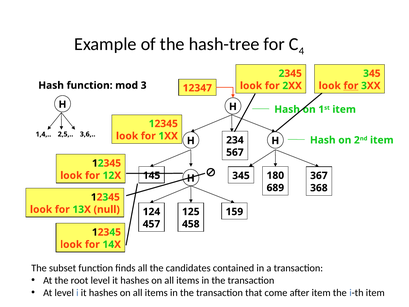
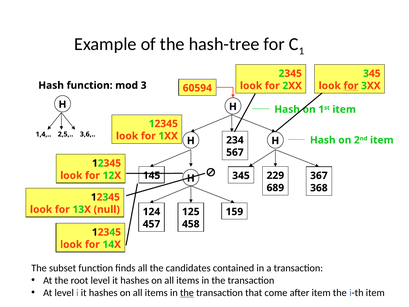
4: 4 -> 1 (301, 51)
12347: 12347 -> 60594 (197, 88)
180: 180 -> 229 (275, 175)
the underline: none -> present (187, 293)
